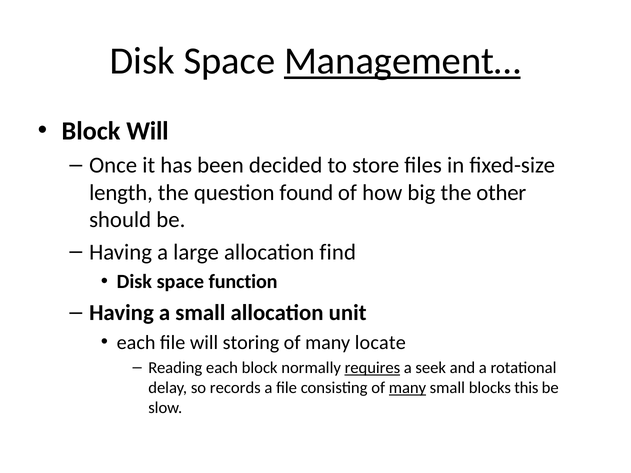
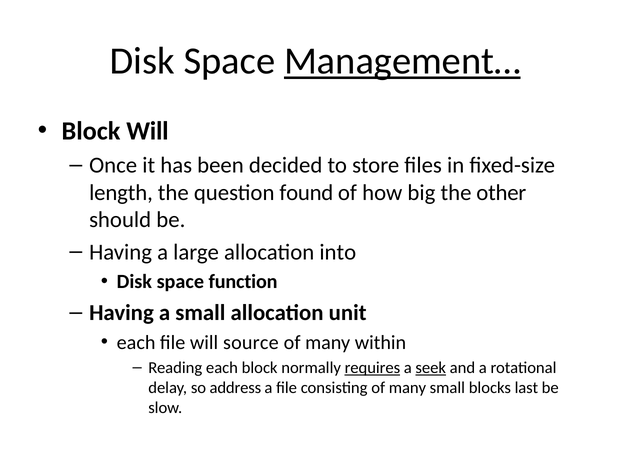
find: find -> into (338, 252)
storing: storing -> source (251, 343)
locate: locate -> within (380, 343)
seek underline: none -> present (431, 368)
records: records -> address (235, 388)
many underline: present -> none (407, 388)
this: this -> last (526, 388)
